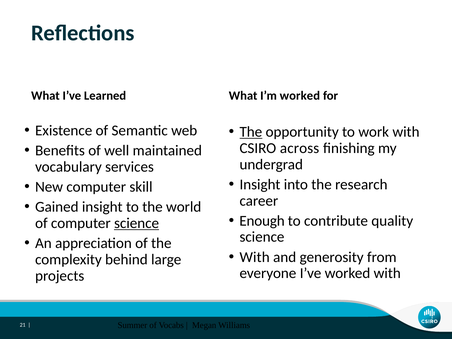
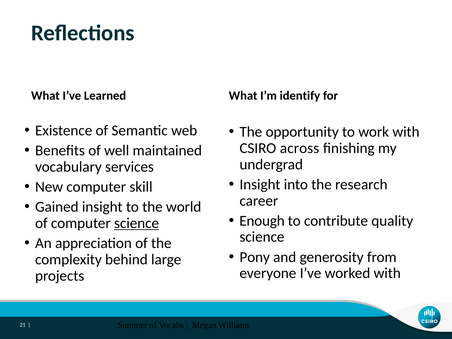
I’m worked: worked -> identify (300, 96)
The underline: present -> none (251, 132)
With: With -> Pony (255, 257)
